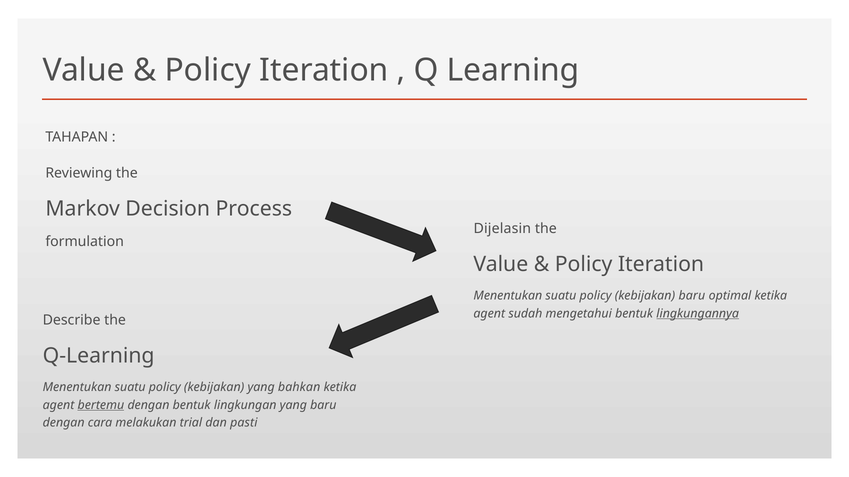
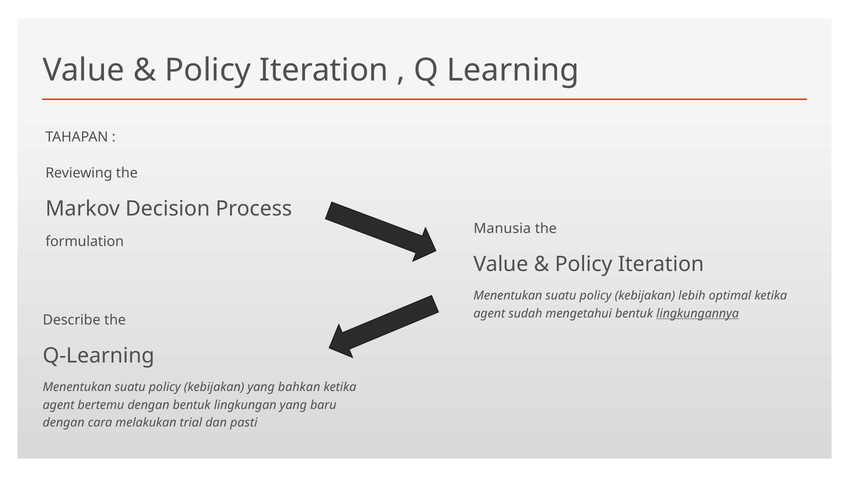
Dijelasin: Dijelasin -> Manusia (502, 229)
kebijakan baru: baru -> lebih (692, 296)
bertemu underline: present -> none (101, 406)
